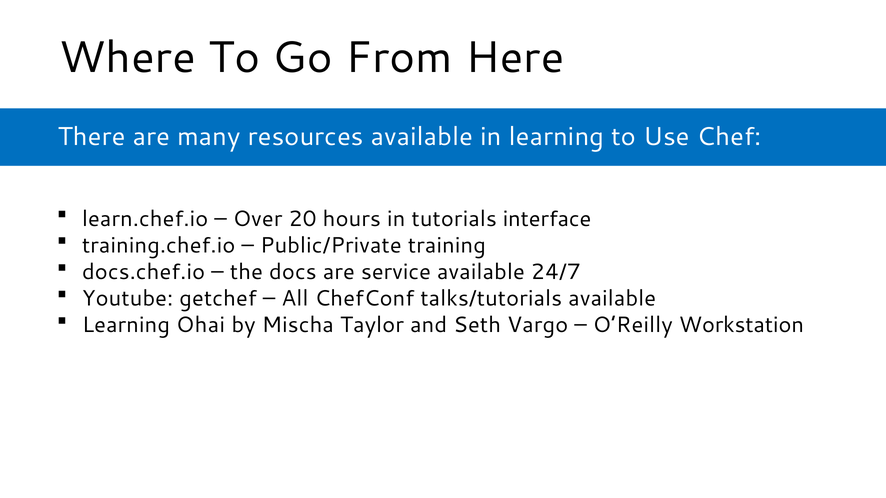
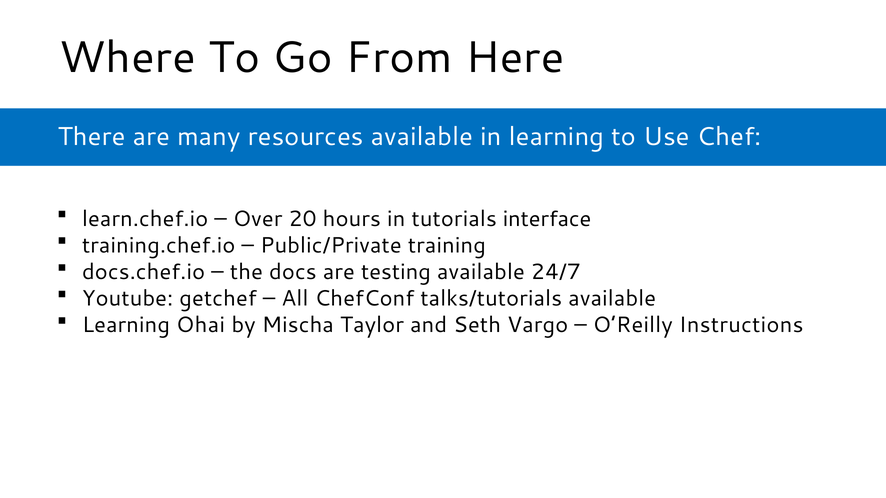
service: service -> testing (396, 272)
Workstation: Workstation -> Instructions (741, 325)
